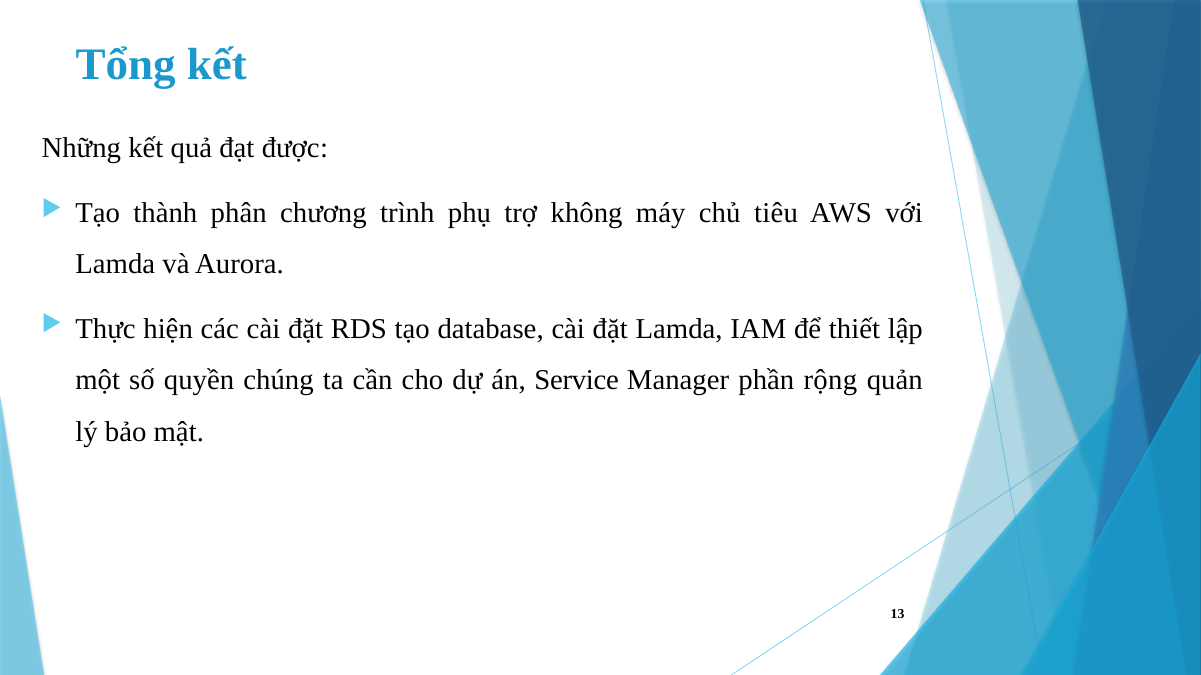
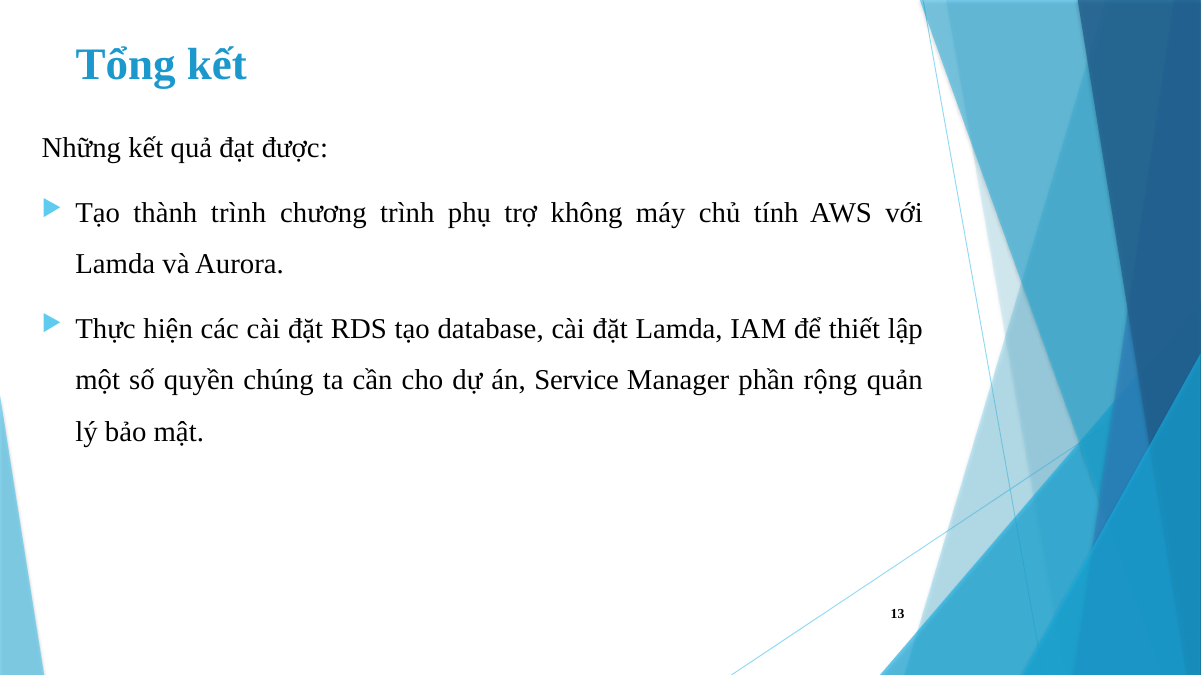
thành phân: phân -> trình (239, 213)
tiêu: tiêu -> tính (776, 213)
